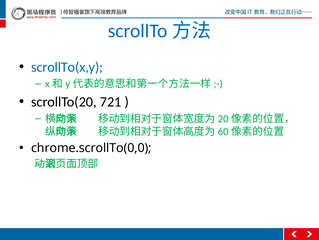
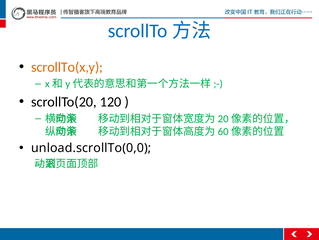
scrollTo(x,y colour: blue -> orange (67, 67)
721: 721 -> 120 (111, 102)
chrome.scrollTo(0,0: chrome.scrollTo(0,0 -> unload.scrollTo(0,0 (91, 148)
